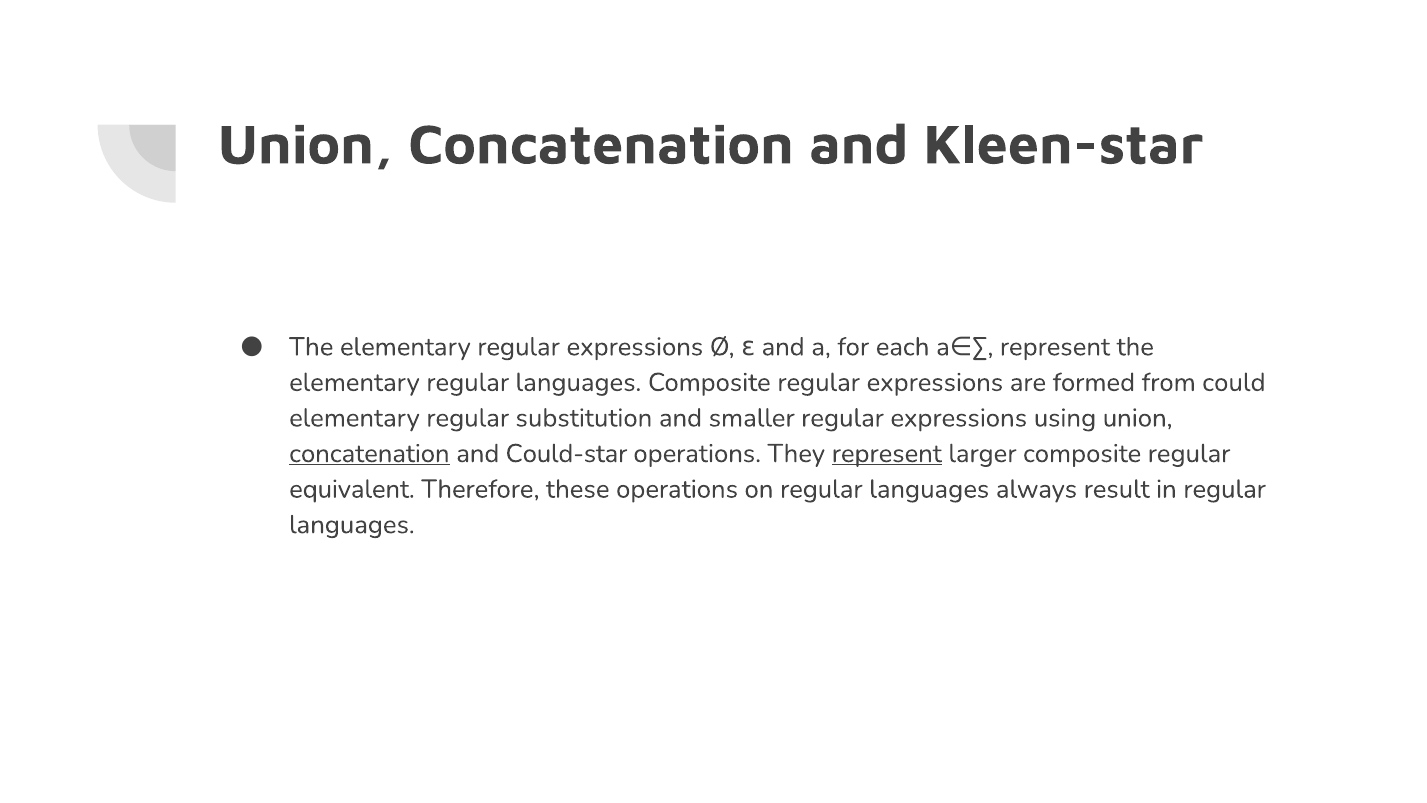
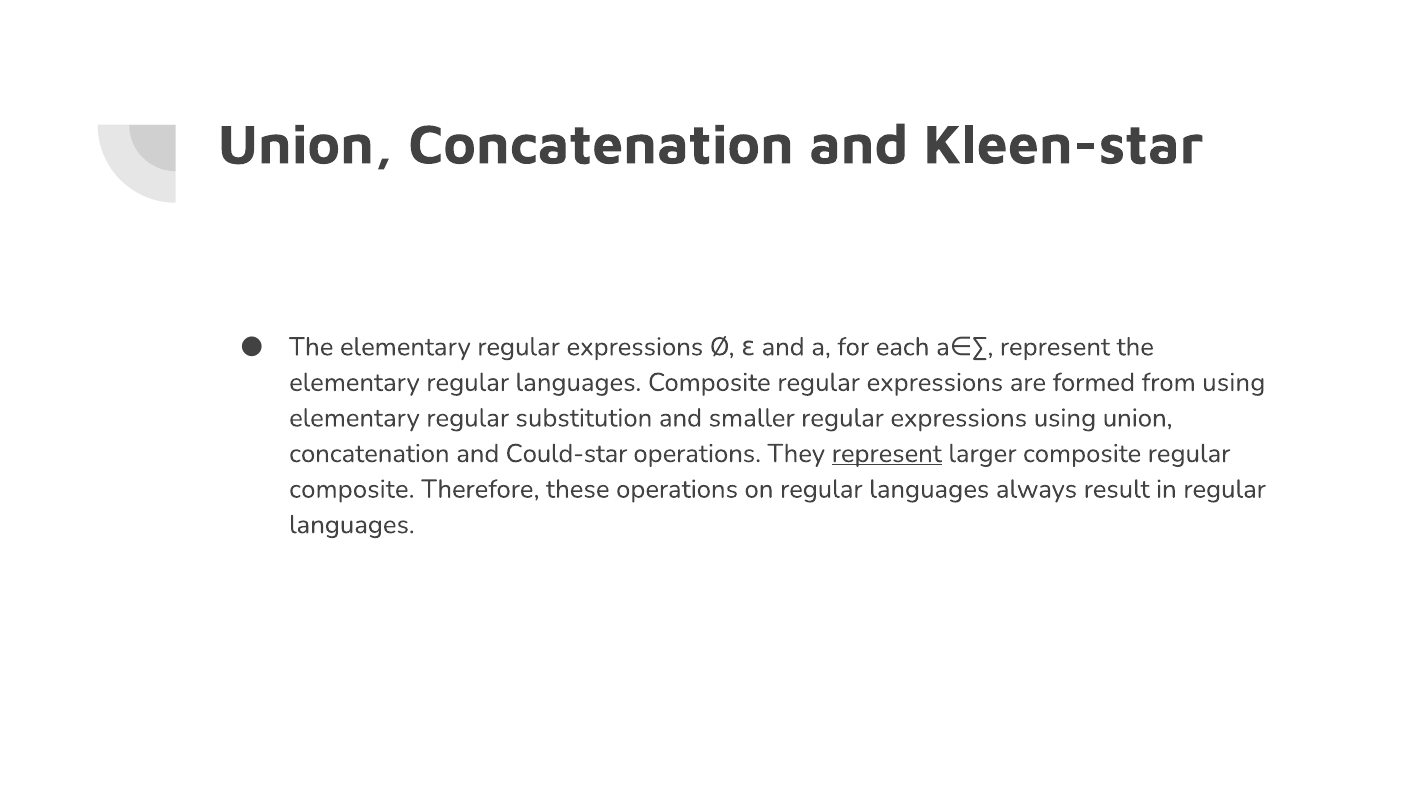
from could: could -> using (1234, 382)
concatenation underline: present -> none (369, 453)
equivalent: equivalent -> composite (352, 489)
